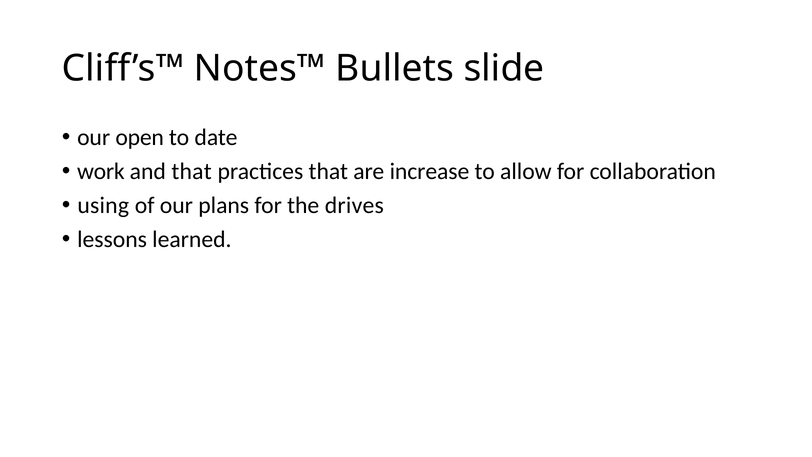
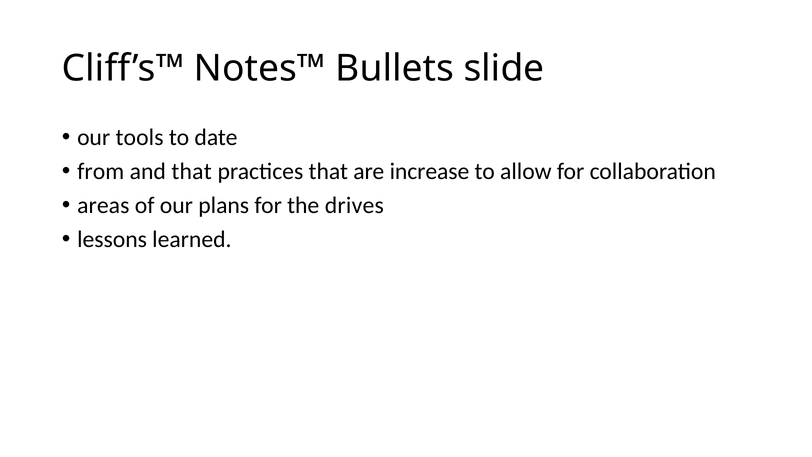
open: open -> tools (140, 137)
work: work -> from (101, 171)
using: using -> areas (103, 205)
